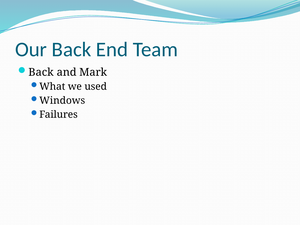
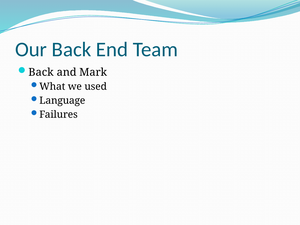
Windows: Windows -> Language (62, 101)
